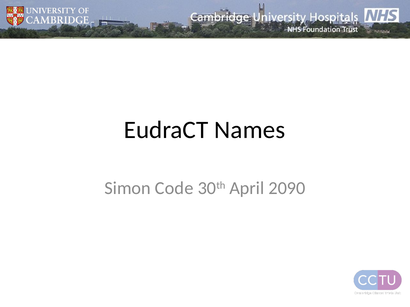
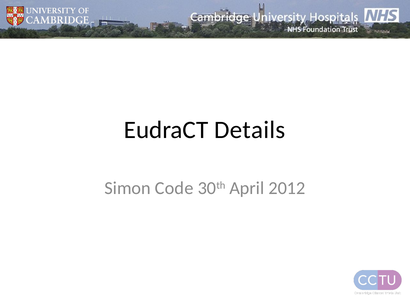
Names: Names -> Details (250, 130)
2090: 2090 -> 2012 (287, 188)
